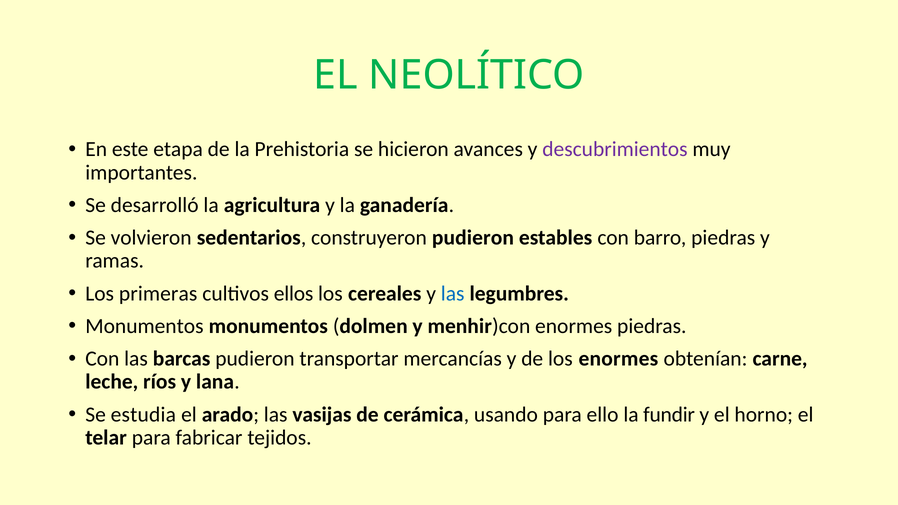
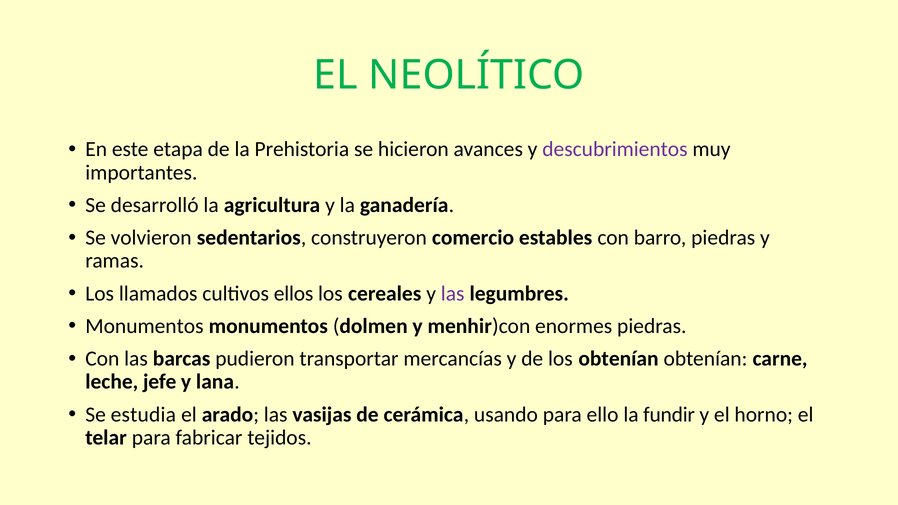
construyeron pudieron: pudieron -> comercio (473, 238)
primeras: primeras -> llamados (158, 294)
las colour: blue -> purple (453, 294)
los enormes: enormes -> obtenían (619, 359)
ríos: ríos -> jefe (160, 382)
